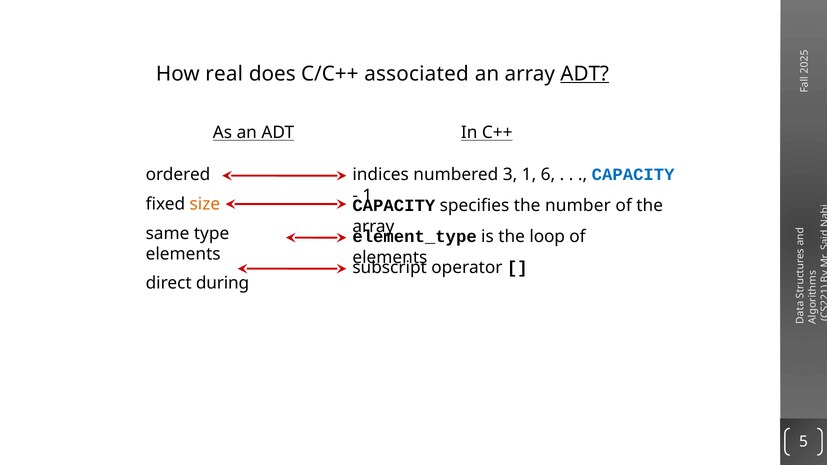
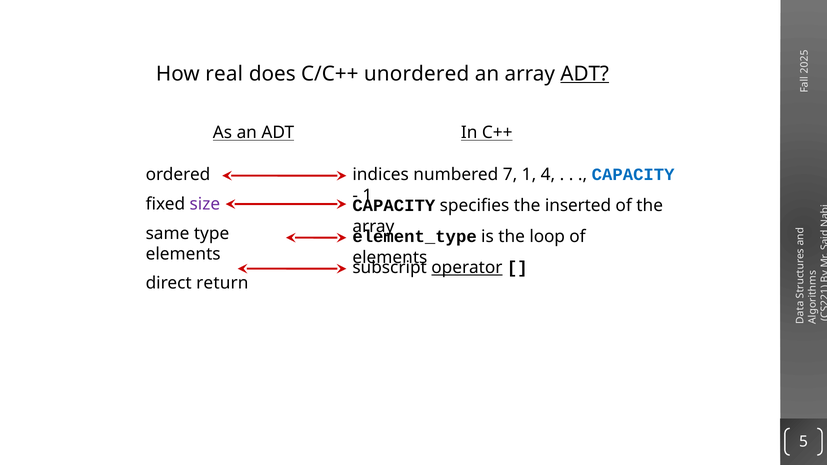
associated: associated -> unordered (417, 74)
3: 3 -> 7 (510, 175)
6: 6 -> 4 (548, 175)
size colour: orange -> purple (205, 204)
number: number -> inserted (578, 206)
operator underline: none -> present (467, 268)
during: during -> return (222, 283)
